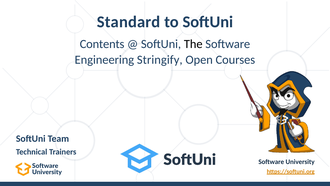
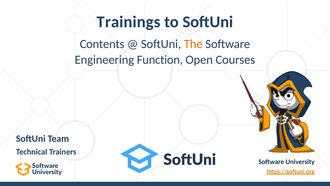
Standard: Standard -> Trainings (129, 22)
The colour: black -> orange (193, 44)
Stringify: Stringify -> Function (160, 60)
